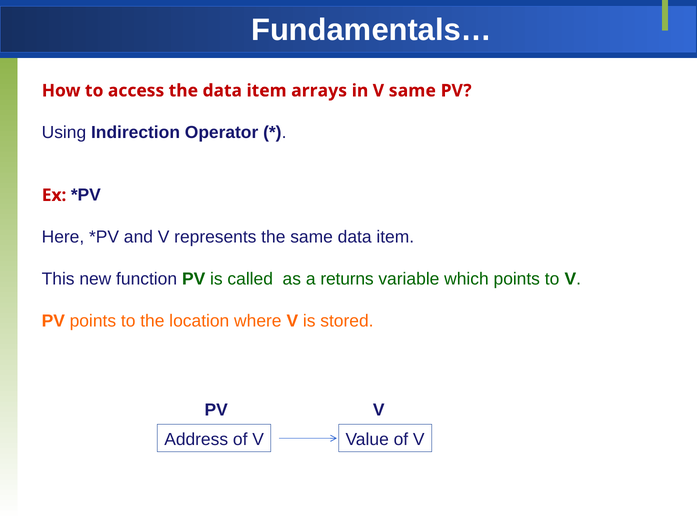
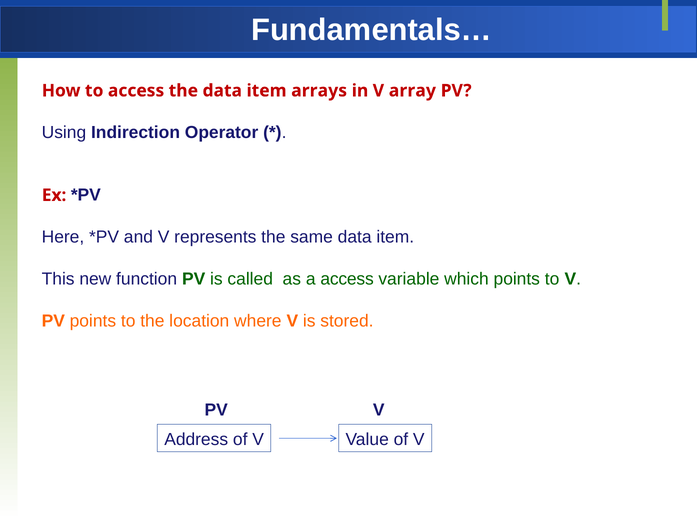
V same: same -> array (412, 91)
a returns: returns -> access (347, 279)
